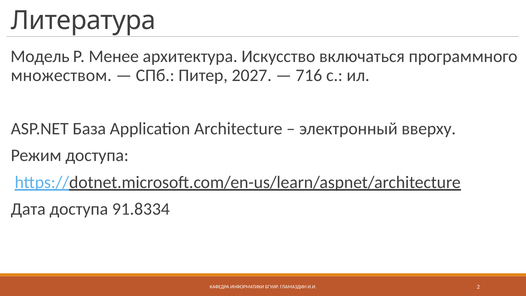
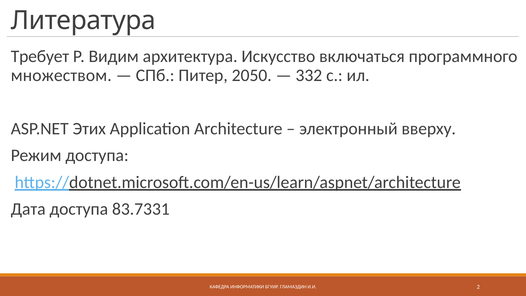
Модель: Модель -> Требует (40, 56)
Менее: Менее -> Видим (114, 56)
2027: 2027 -> 2050 (252, 75)
716: 716 -> 332 (309, 75)
База: База -> Этих (89, 129)
91.8334: 91.8334 -> 83.7331 (141, 209)
